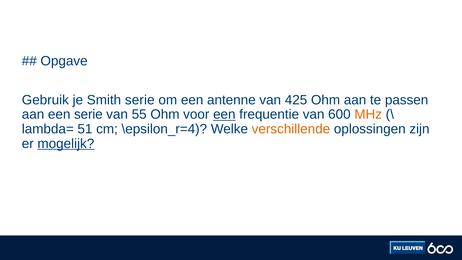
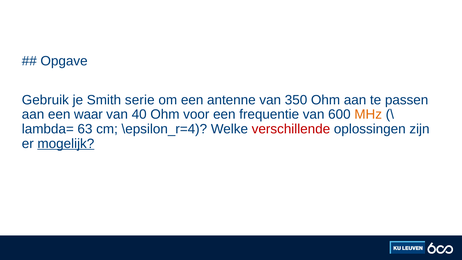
425: 425 -> 350 (296, 100)
een serie: serie -> waar (88, 114)
55: 55 -> 40 (139, 114)
een underline: present -> none (224, 114)
51: 51 -> 63 (85, 129)
verschillende colour: orange -> red (291, 129)
